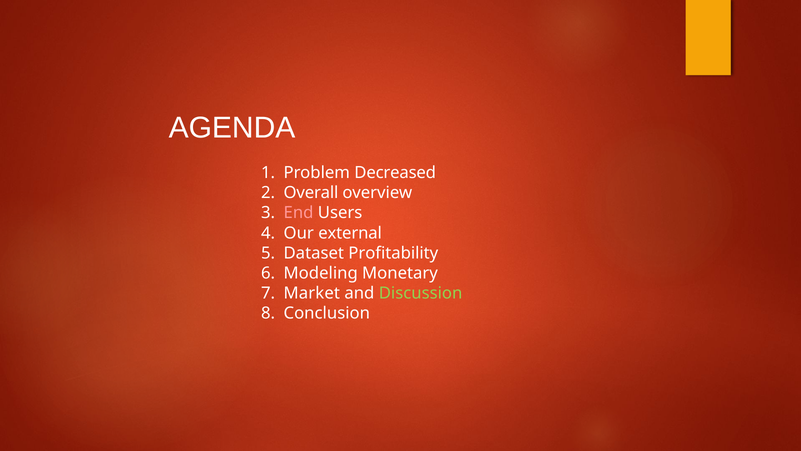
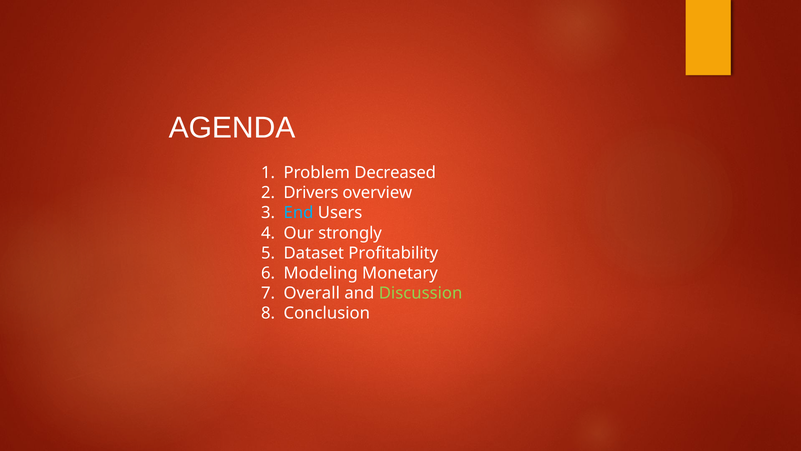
Overall: Overall -> Drivers (311, 193)
End colour: pink -> light blue (299, 213)
external: external -> strongly (350, 233)
Market: Market -> Overall (312, 293)
